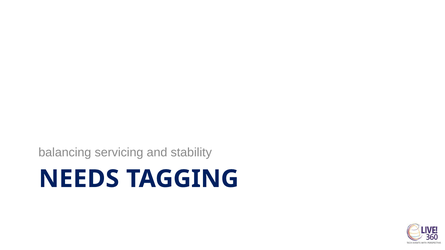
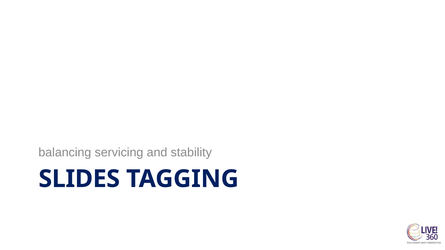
NEEDS: NEEDS -> SLIDES (79, 179)
